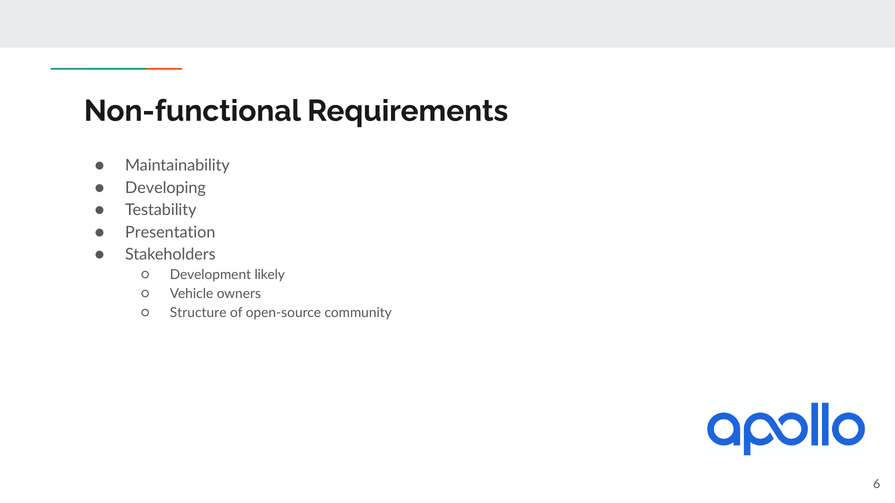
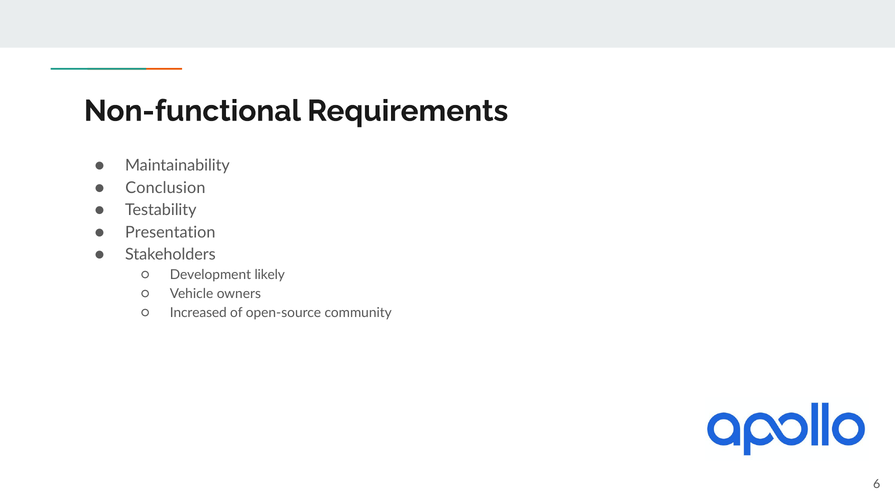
Developing: Developing -> Conclusion (165, 188)
Structure: Structure -> Increased (198, 313)
